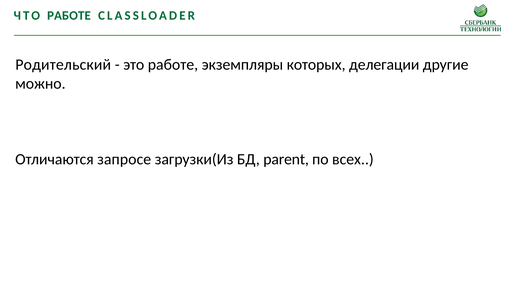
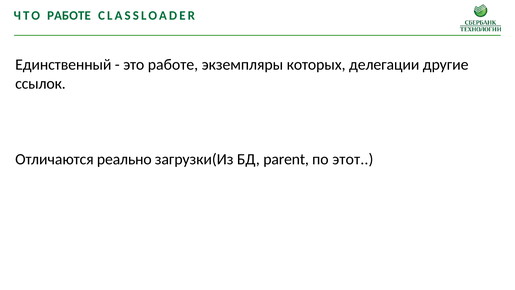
Родительский: Родительский -> Единственный (63, 65)
можно: можно -> ссылок (40, 83)
запросе: запросе -> реально (124, 159)
всех: всех -> этот (353, 159)
